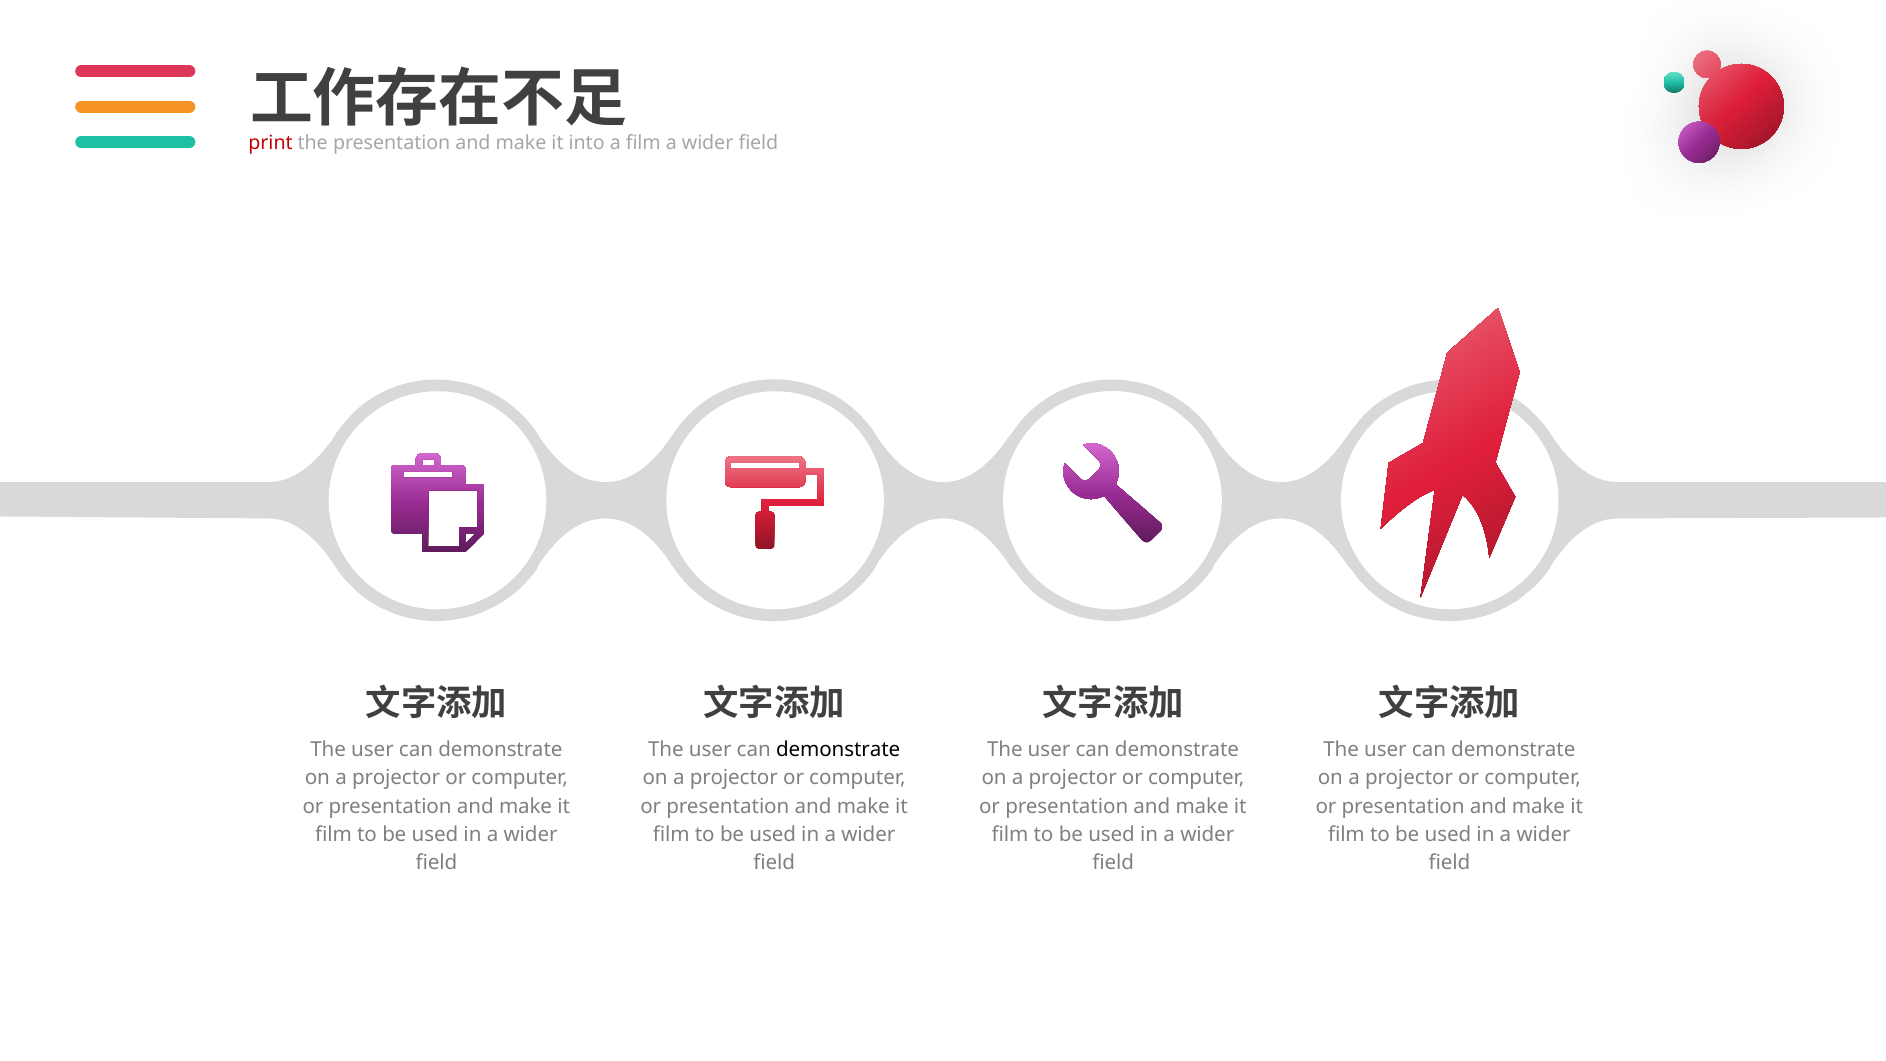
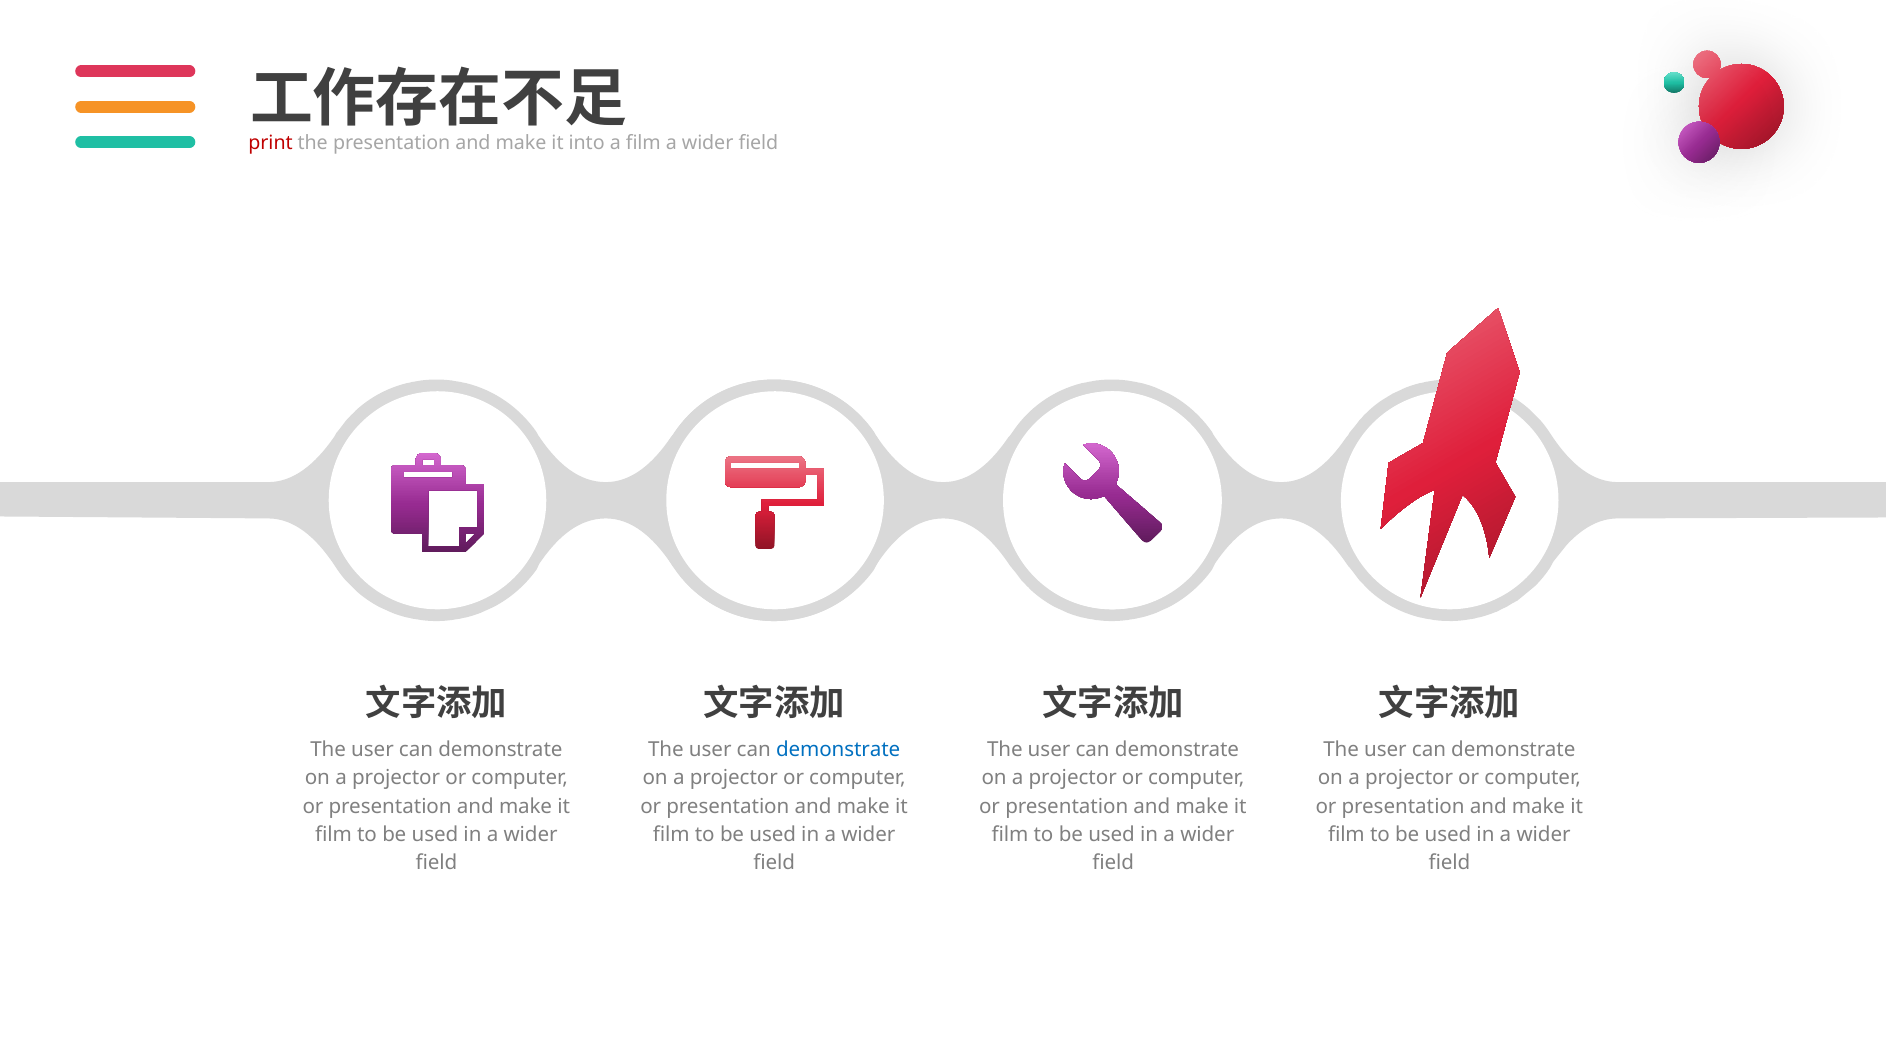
demonstrate colour: black -> blue (838, 750)
